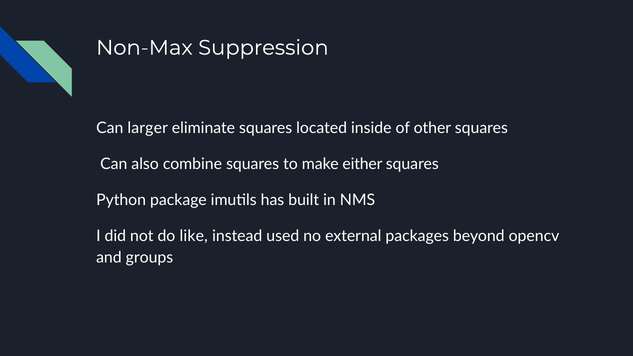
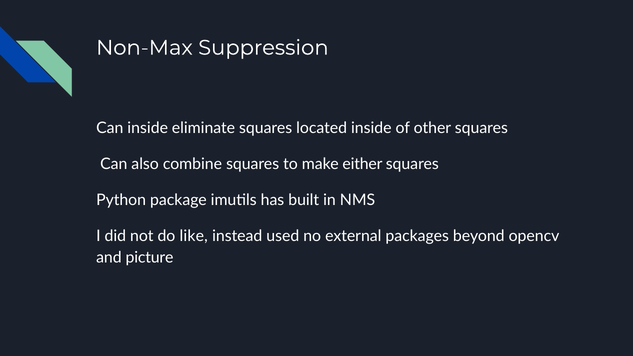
Can larger: larger -> inside (148, 128)
groups: groups -> picture (149, 258)
